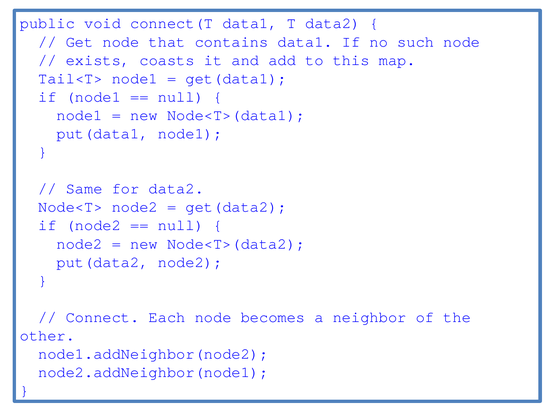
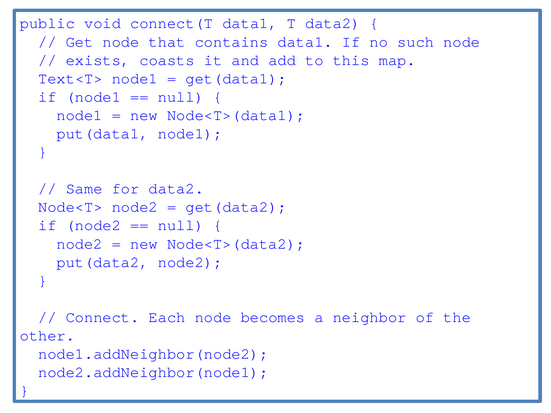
Tail<T>: Tail<T> -> Text<T> (70, 78)
